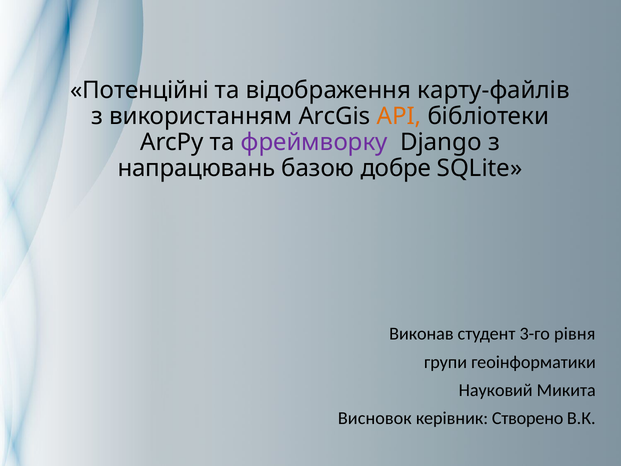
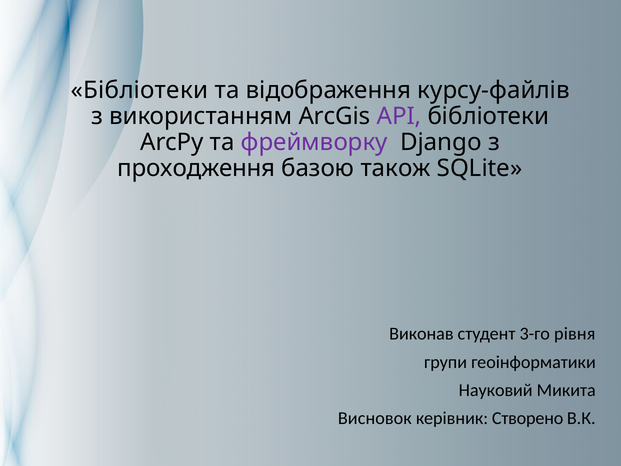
Потенційні: Потенційні -> Бібліотеки (139, 90)
карту-файлів: карту-файлів -> курсу-файлів (494, 90)
API colour: orange -> purple (399, 116)
напрацювань: напрацювань -> проходження (196, 168)
добре: добре -> також (396, 168)
